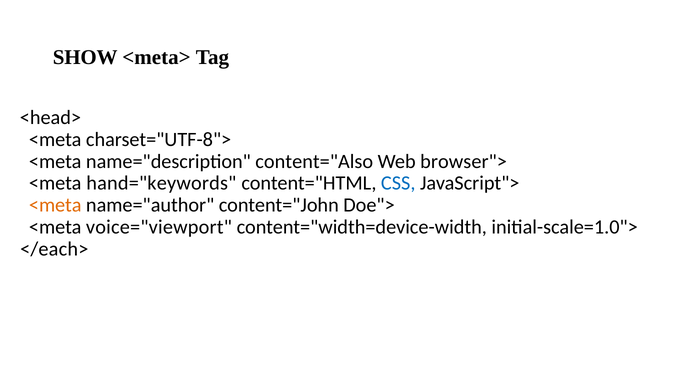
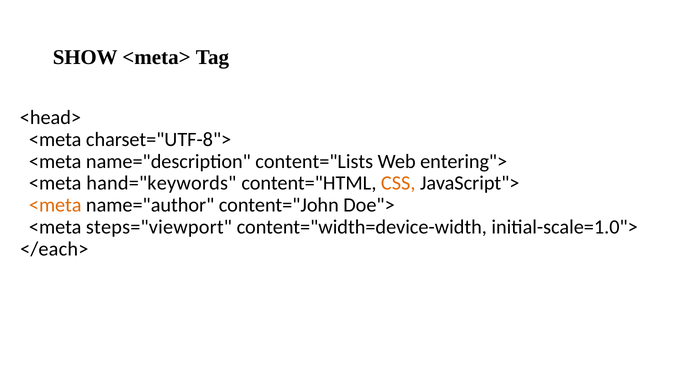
content="Also: content="Also -> content="Lists (314, 161)
browser">: browser"> -> entering"> (464, 161)
CSS colour: blue -> orange (398, 183)
voice="viewport: voice="viewport -> steps="viewport (159, 227)
